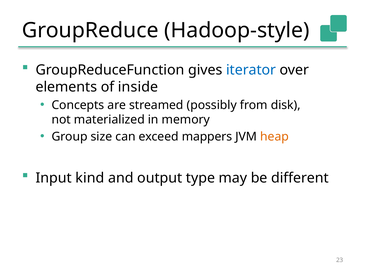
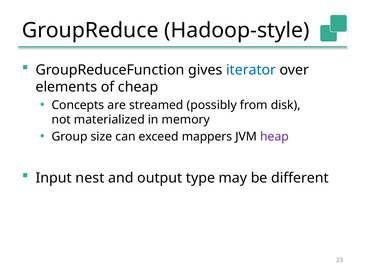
inside: inside -> cheap (138, 87)
heap colour: orange -> purple (274, 137)
kind: kind -> nest (90, 178)
